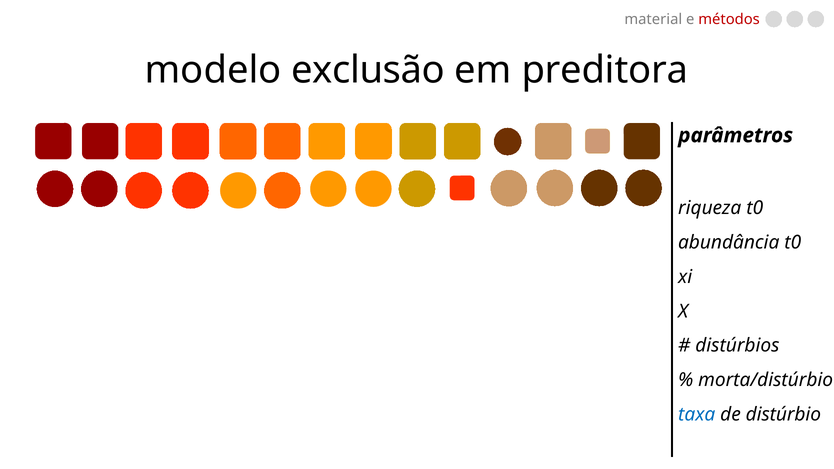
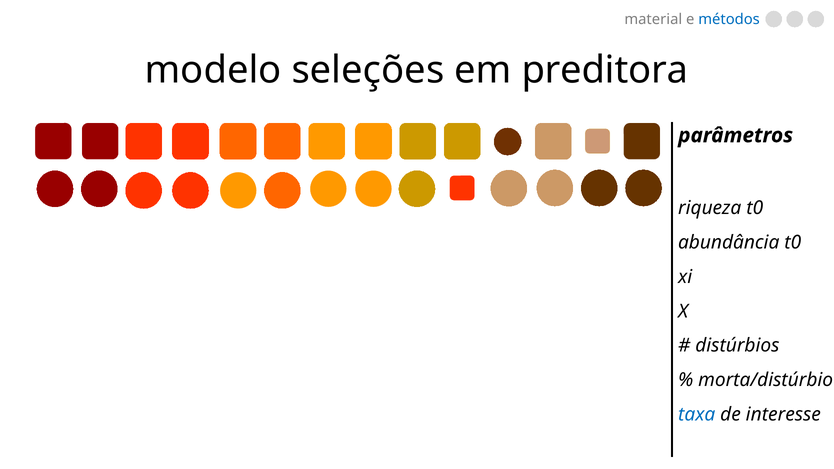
métodos colour: red -> blue (729, 20)
exclusão: exclusão -> seleções (368, 70)
distúrbio: distúrbio -> interesse (783, 414)
